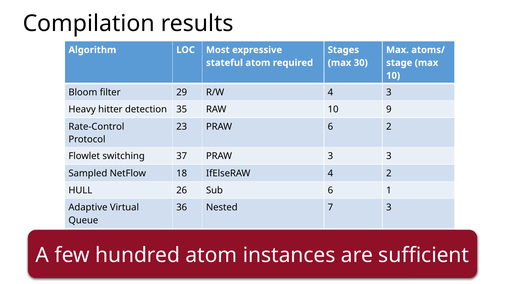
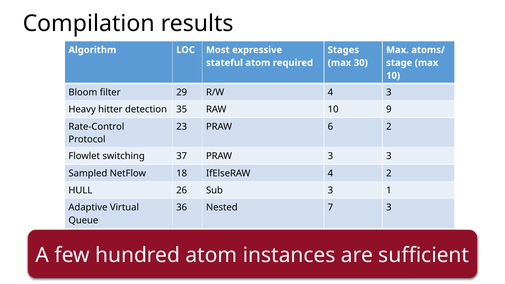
Sub 6: 6 -> 3 (330, 190)
